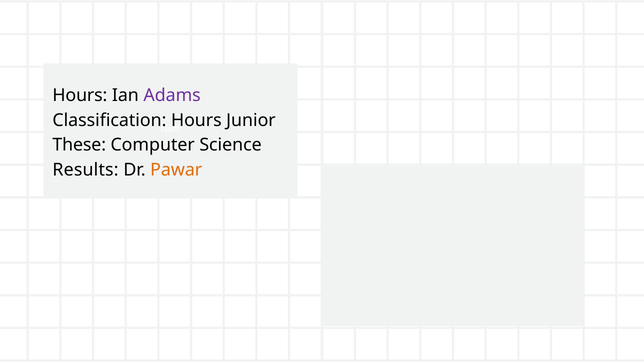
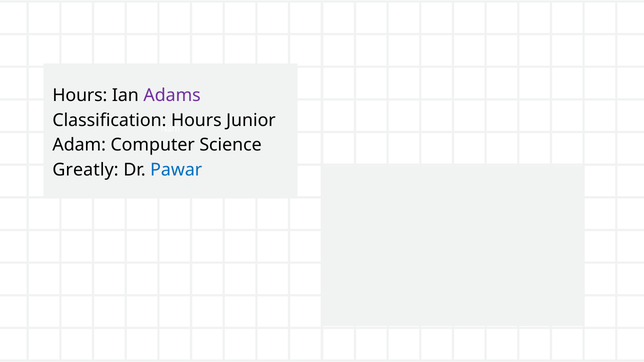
These: These -> Adam (79, 145)
Results: Results -> Greatly (86, 170)
Pawar colour: orange -> blue (176, 170)
